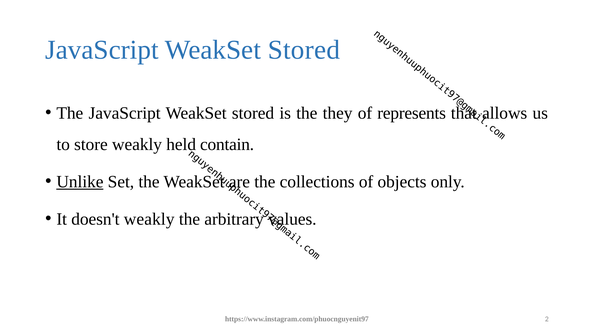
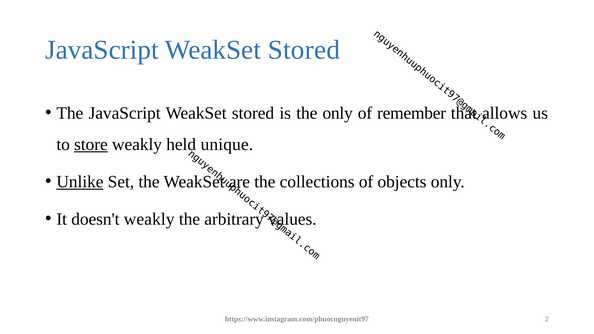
the they: they -> only (338, 113)
represents: represents -> remember (412, 113)
store underline: none -> present (91, 144)
contain: contain -> unique (227, 144)
